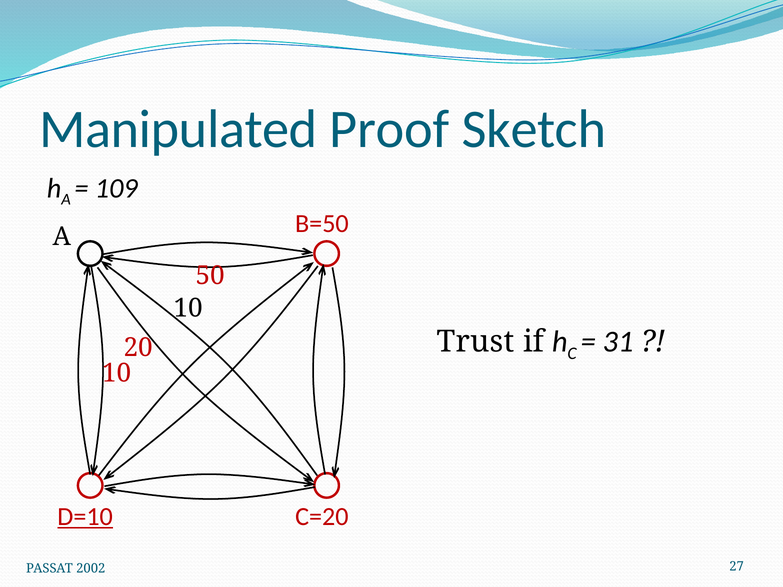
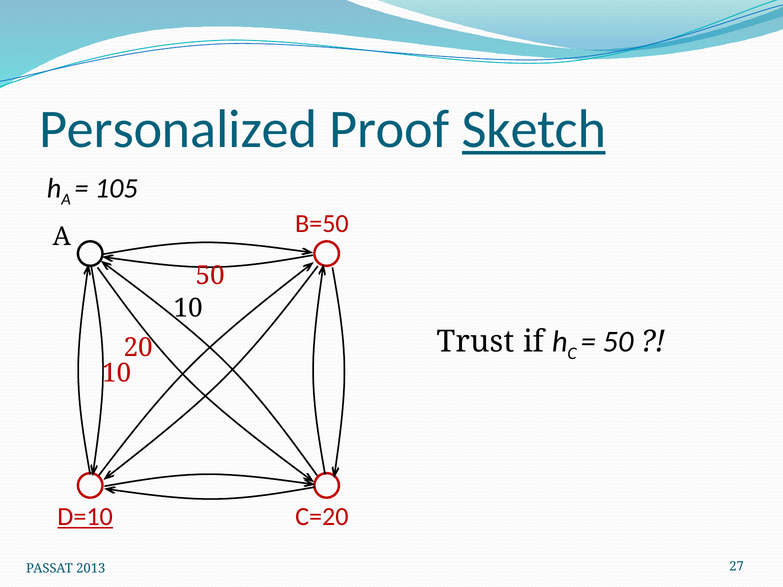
Manipulated: Manipulated -> Personalized (178, 129)
Sketch underline: none -> present (534, 129)
109: 109 -> 105 (116, 189)
31: 31 -> 50 (618, 342)
2002: 2002 -> 2013 (91, 569)
